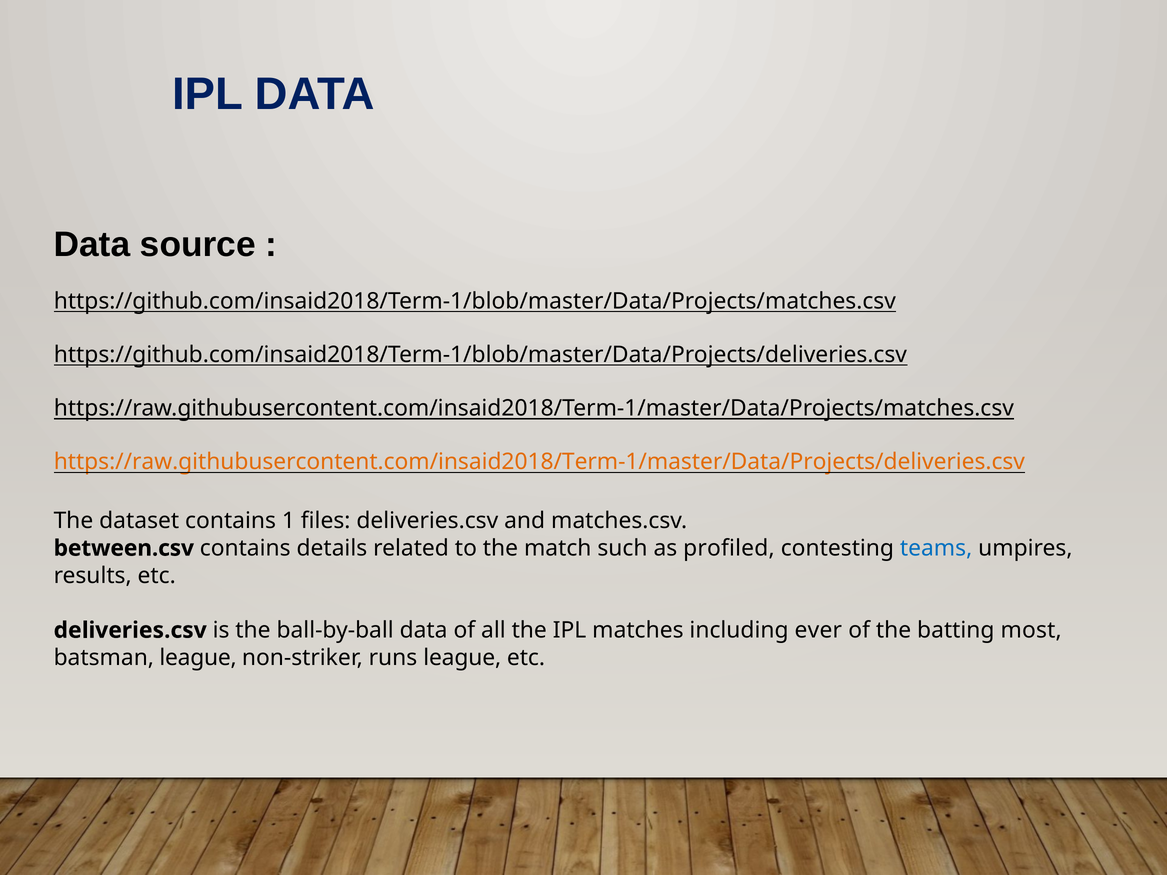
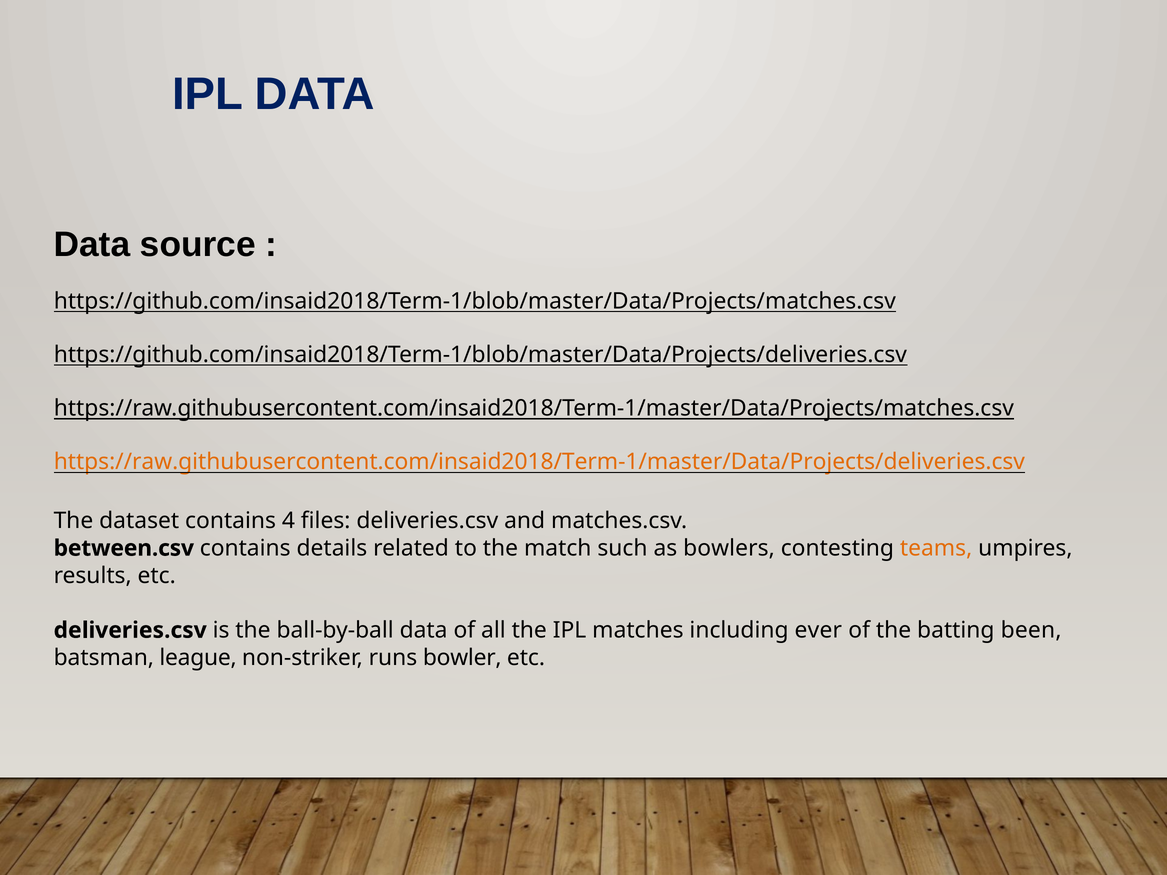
1: 1 -> 4 (289, 521)
profiled: profiled -> bowlers (729, 548)
teams colour: blue -> orange (936, 548)
most: most -> been (1031, 630)
runs league: league -> bowler (462, 658)
